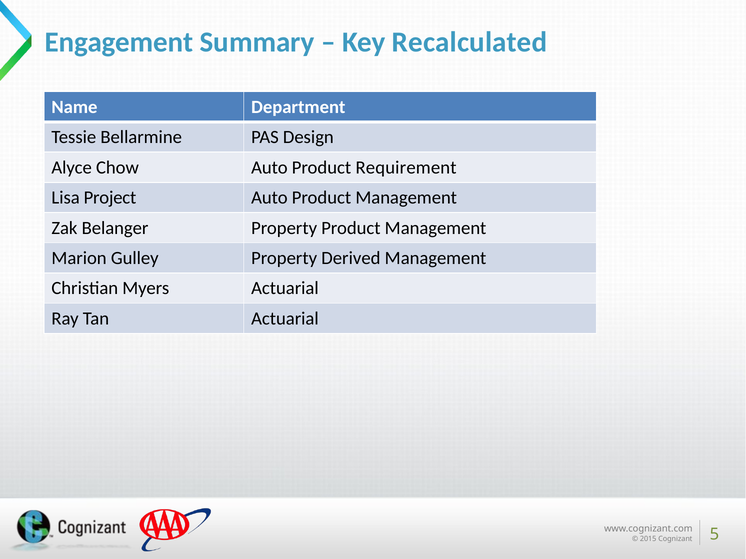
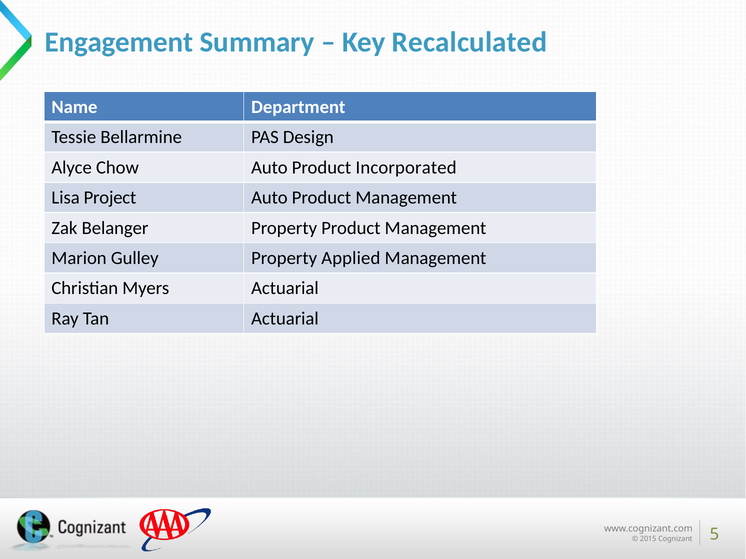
Requirement: Requirement -> Incorporated (406, 168)
Derived: Derived -> Applied (351, 258)
